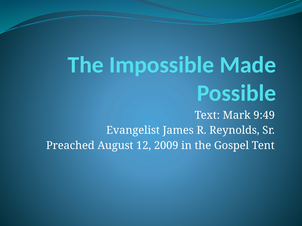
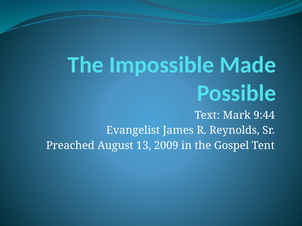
9:49: 9:49 -> 9:44 (264, 115)
12: 12 -> 13 (144, 146)
